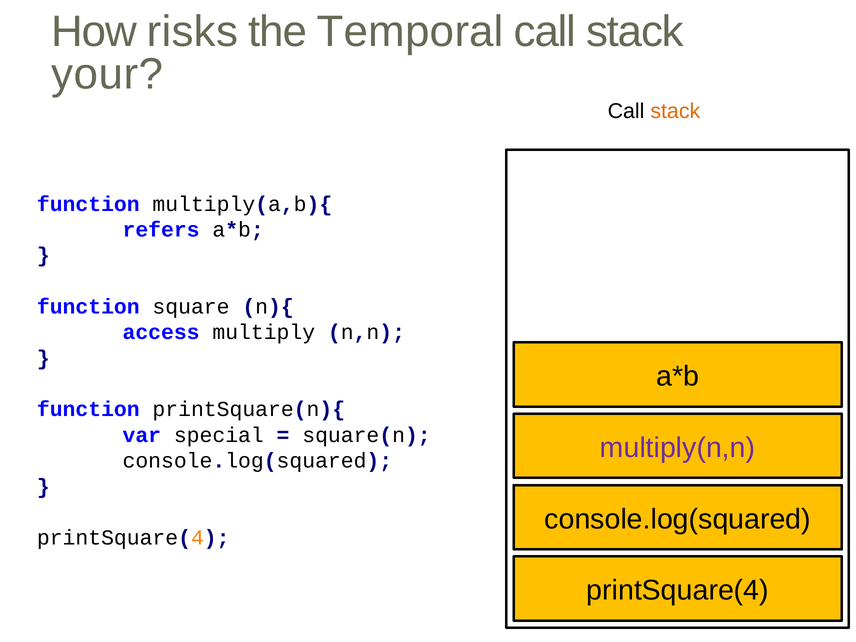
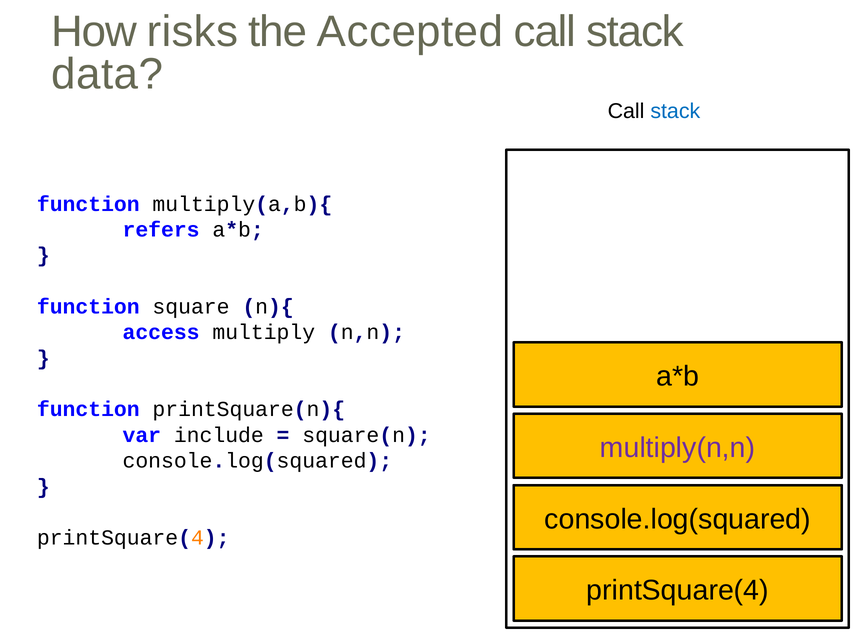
Temporal: Temporal -> Accepted (410, 32)
your: your -> data (107, 74)
stack colour: orange -> blue (675, 111)
special: special -> include (219, 435)
